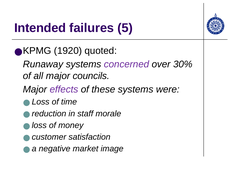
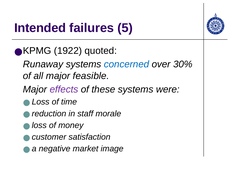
1920: 1920 -> 1922 (68, 51)
concerned colour: purple -> blue (127, 64)
councils: councils -> feasible (91, 76)
